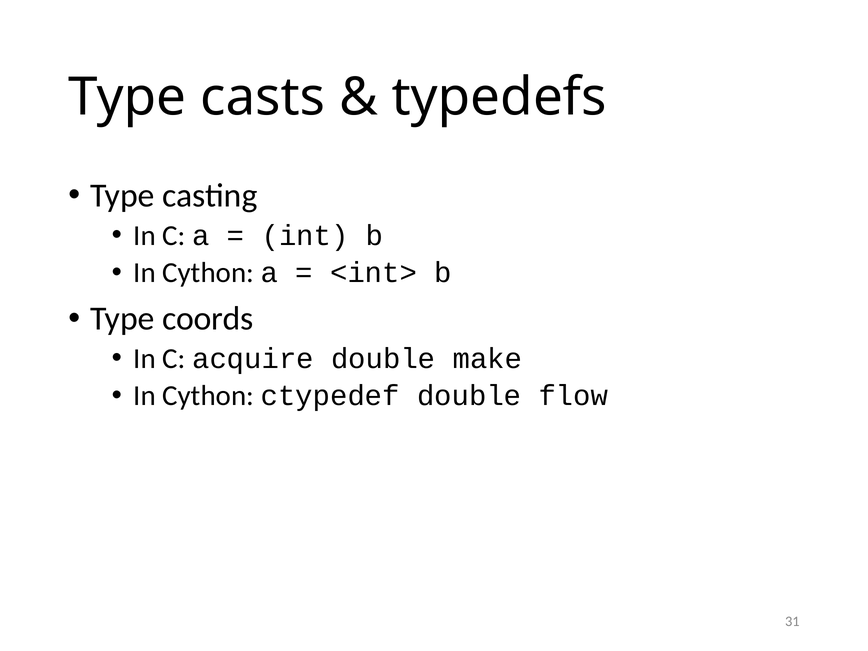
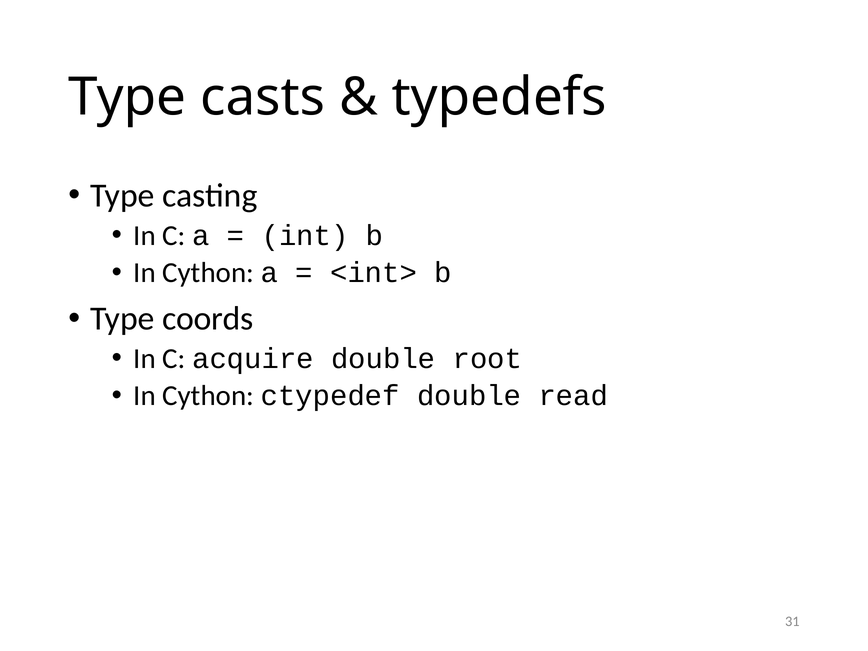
make: make -> root (487, 359)
flow: flow -> read (573, 396)
